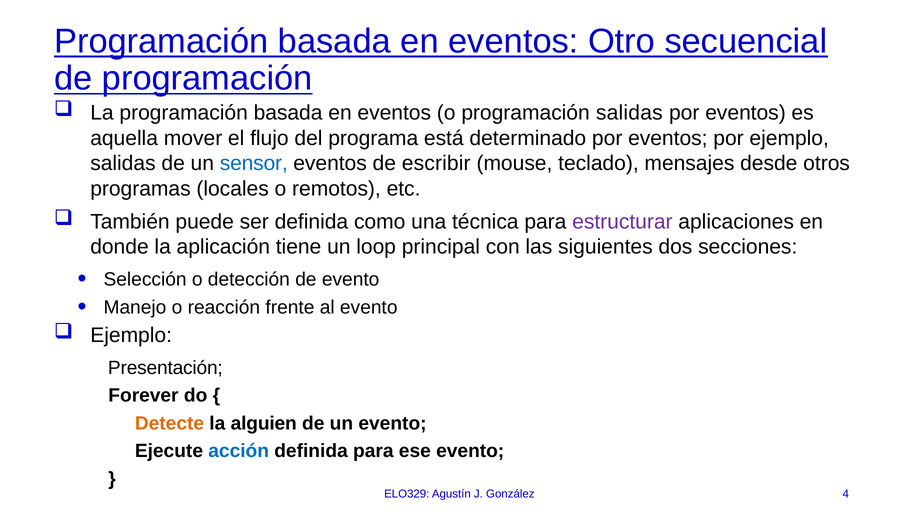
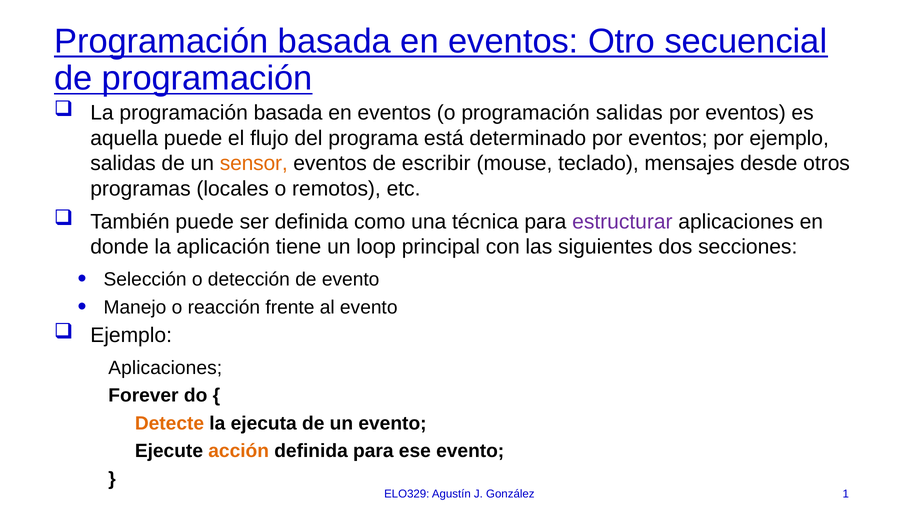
aquella mover: mover -> puede (193, 138)
sensor colour: blue -> orange (254, 163)
Presentación: Presentación -> Aplicaciones (165, 368)
alguien: alguien -> ejecuta (264, 423)
acción colour: blue -> orange (239, 451)
4: 4 -> 1 (846, 494)
